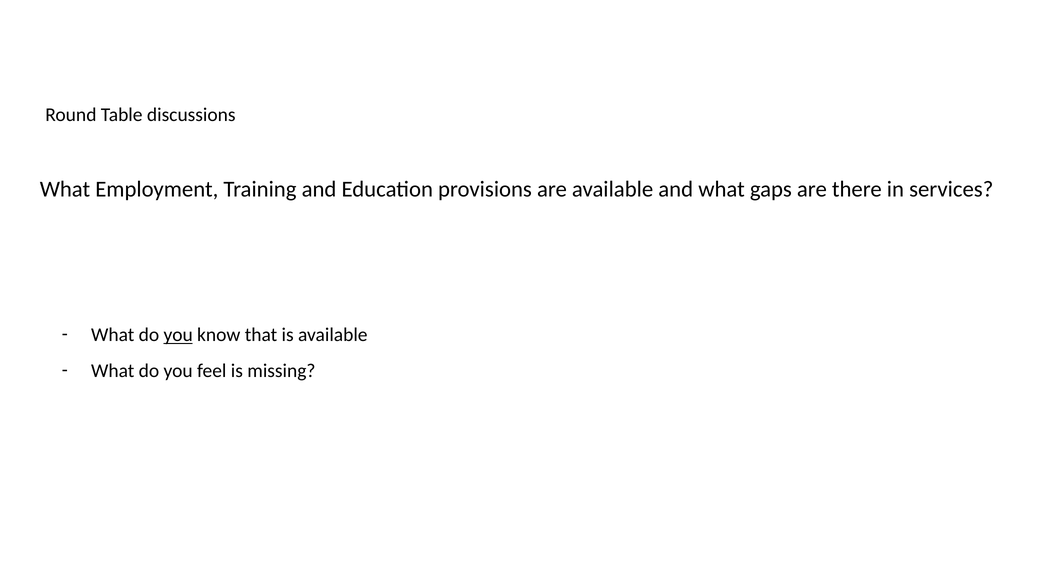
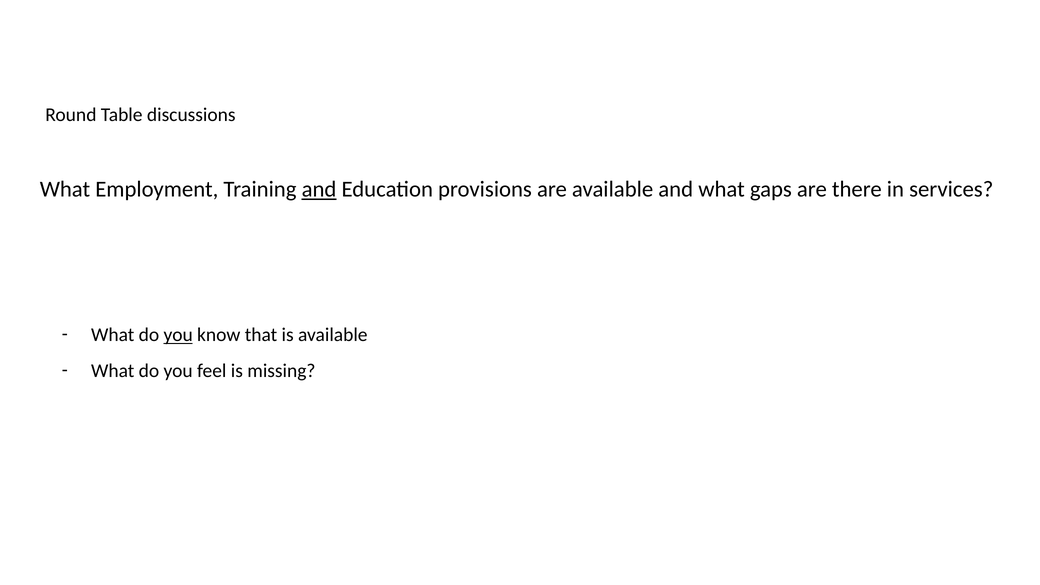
and underline: none -> present (319, 189)
